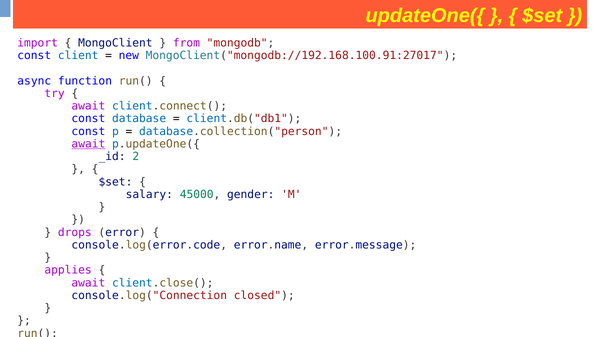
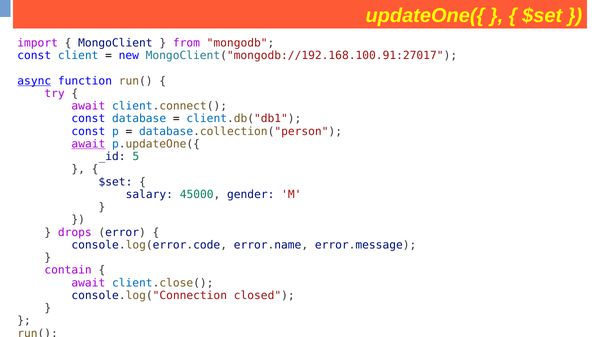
async underline: none -> present (34, 81)
2: 2 -> 5 (136, 157)
applies: applies -> contain (68, 271)
